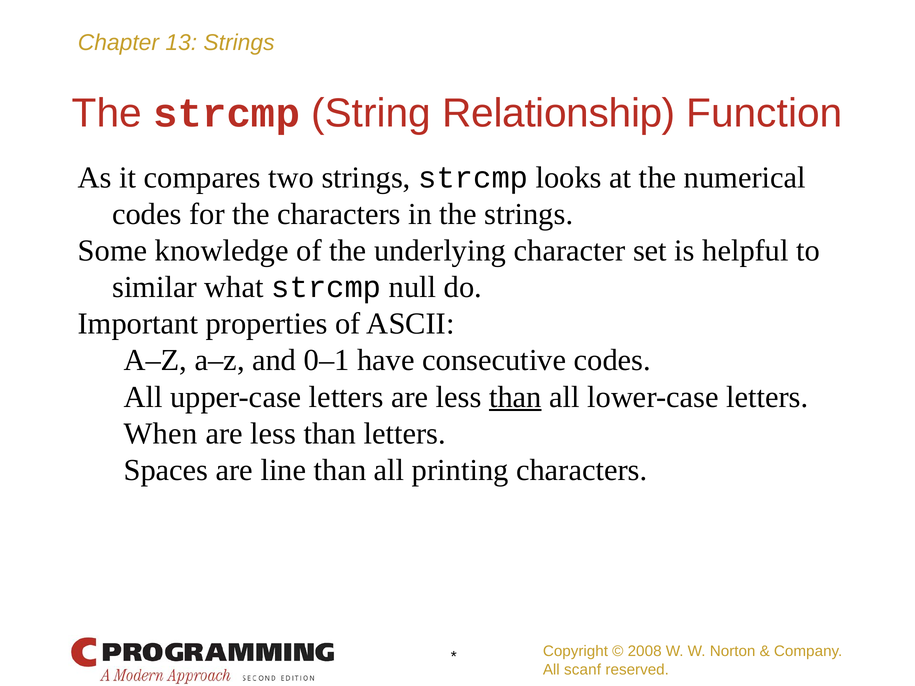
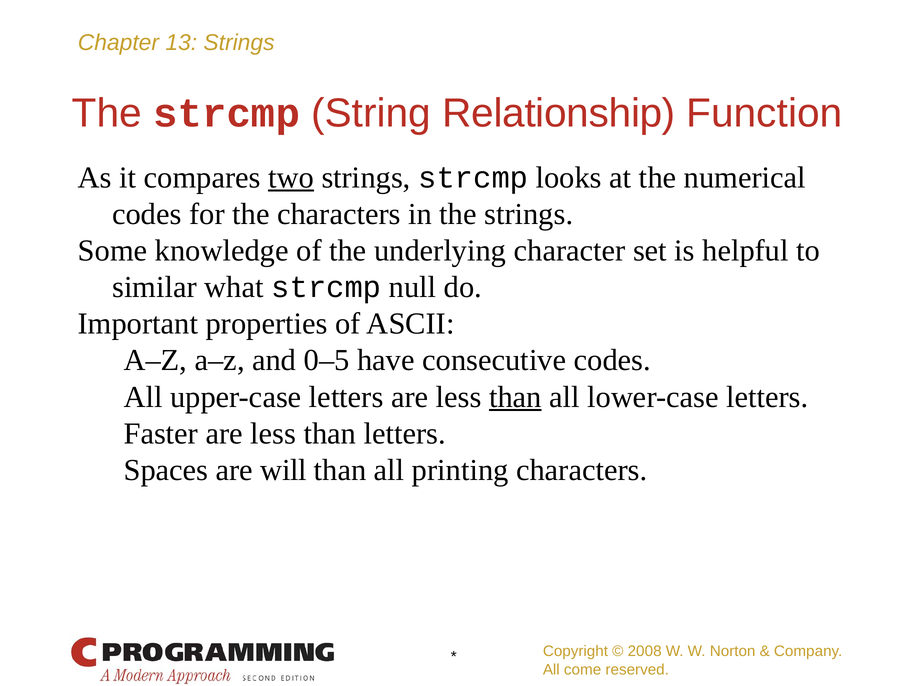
two underline: none -> present (291, 178)
0–1: 0–1 -> 0–5 (327, 361)
When: When -> Faster (161, 434)
line: line -> will (284, 470)
scanf: scanf -> come (583, 670)
